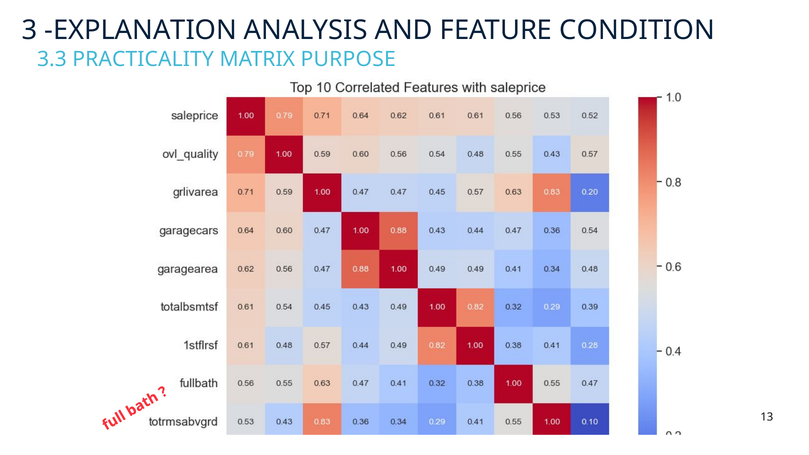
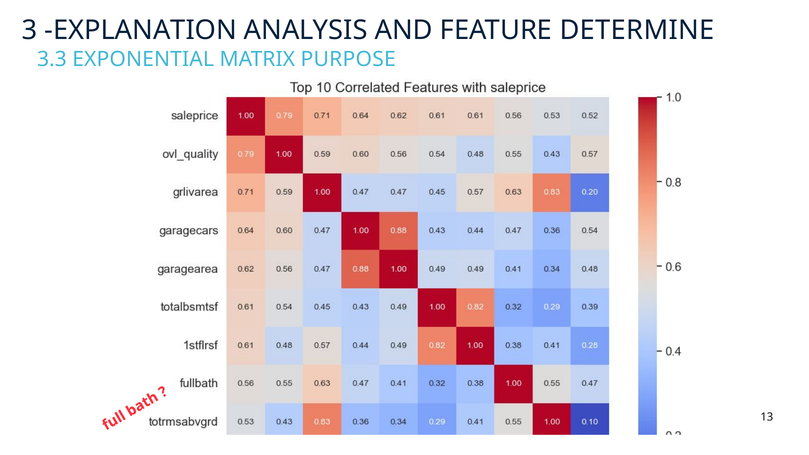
CONDITION: CONDITION -> DETERMINE (637, 30)
PRACTICALITY: PRACTICALITY -> EXPONENTIAL (143, 59)
